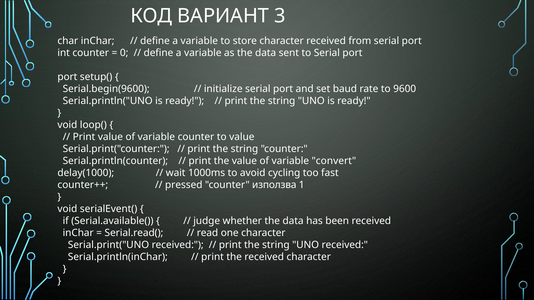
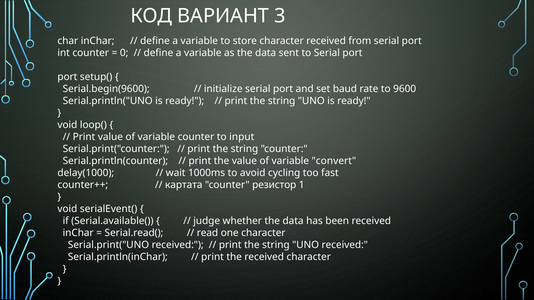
to value: value -> input (242, 137)
pressed: pressed -> картата (184, 185)
използва: използва -> резистор (274, 185)
